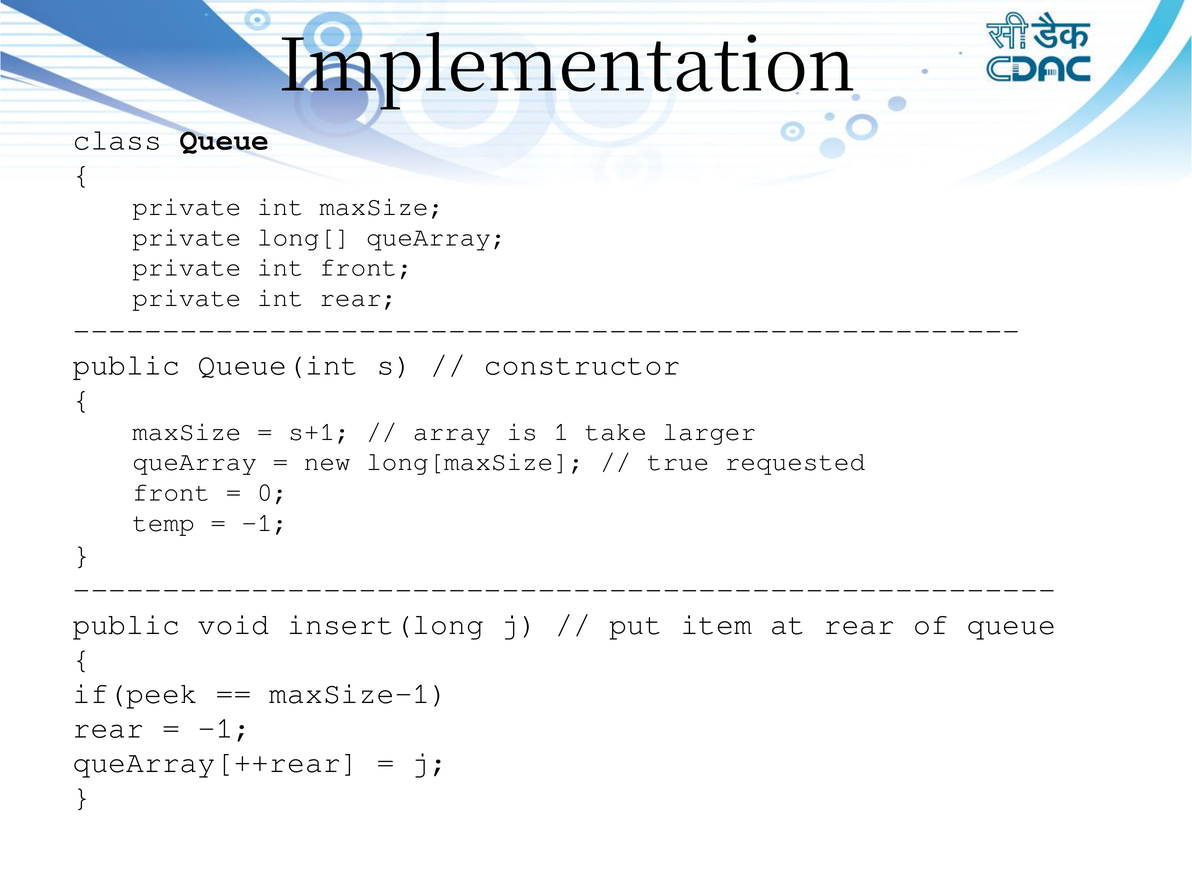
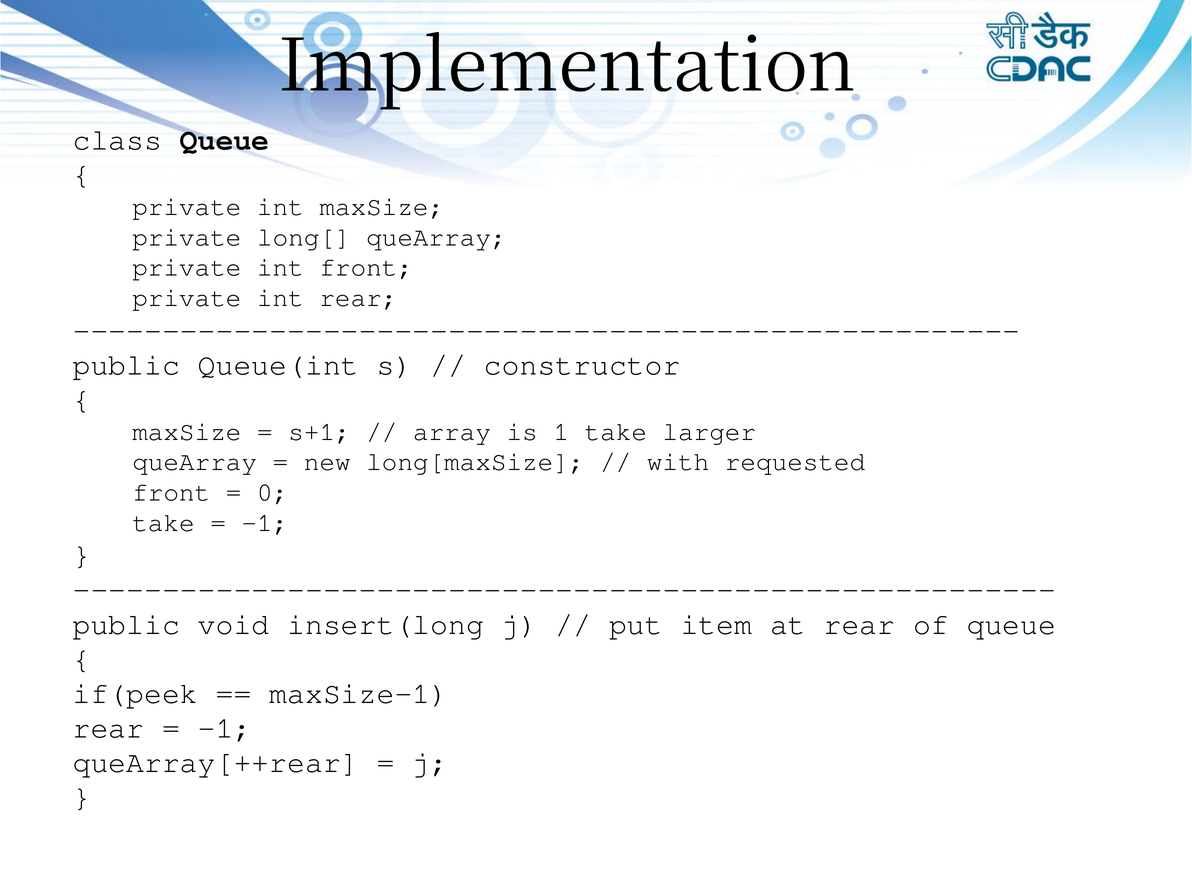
true: true -> with (678, 462)
temp: temp -> take (164, 522)
